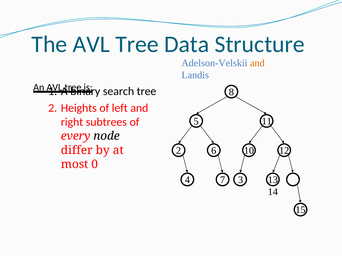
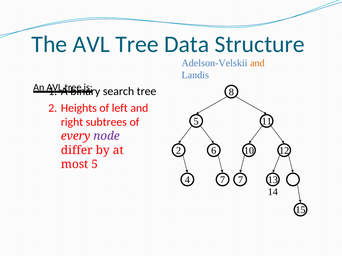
node colour: black -> purple (106, 136)
most 0: 0 -> 5 (95, 165)
7 3: 3 -> 7 (241, 180)
